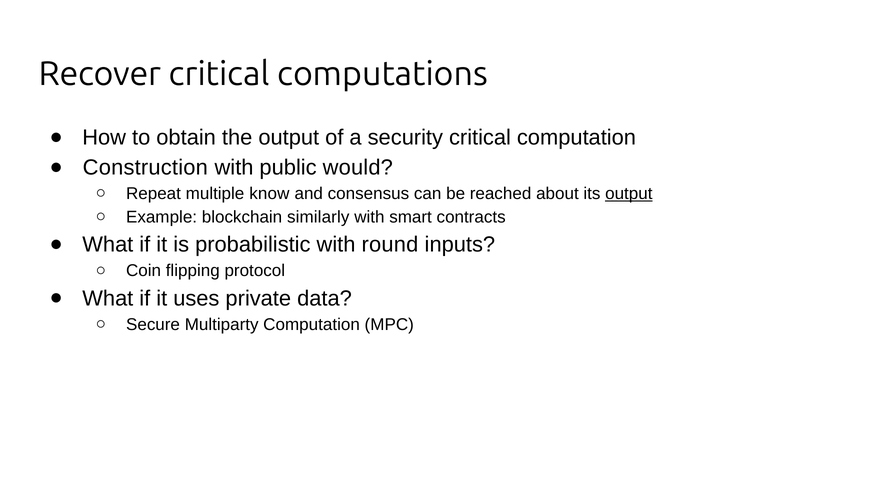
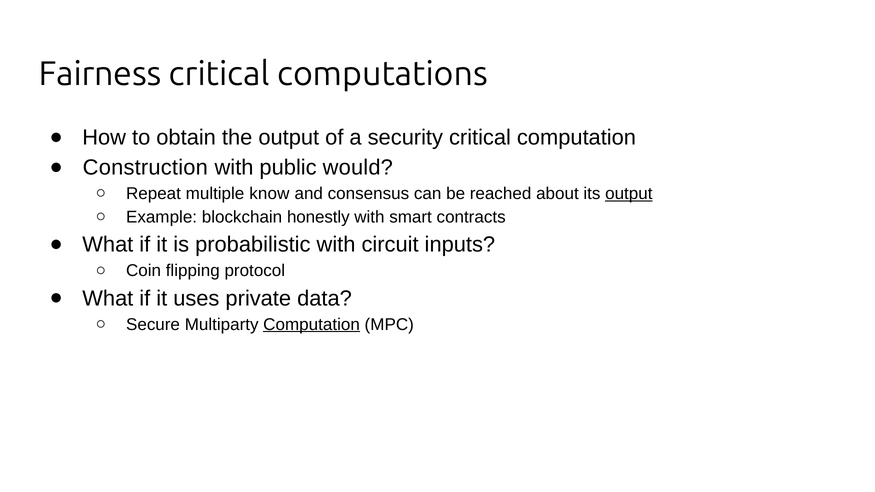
Recover: Recover -> Fairness (100, 74)
similarly: similarly -> honestly (318, 217)
round: round -> circuit (390, 245)
Computation underline: none -> present (312, 325)
